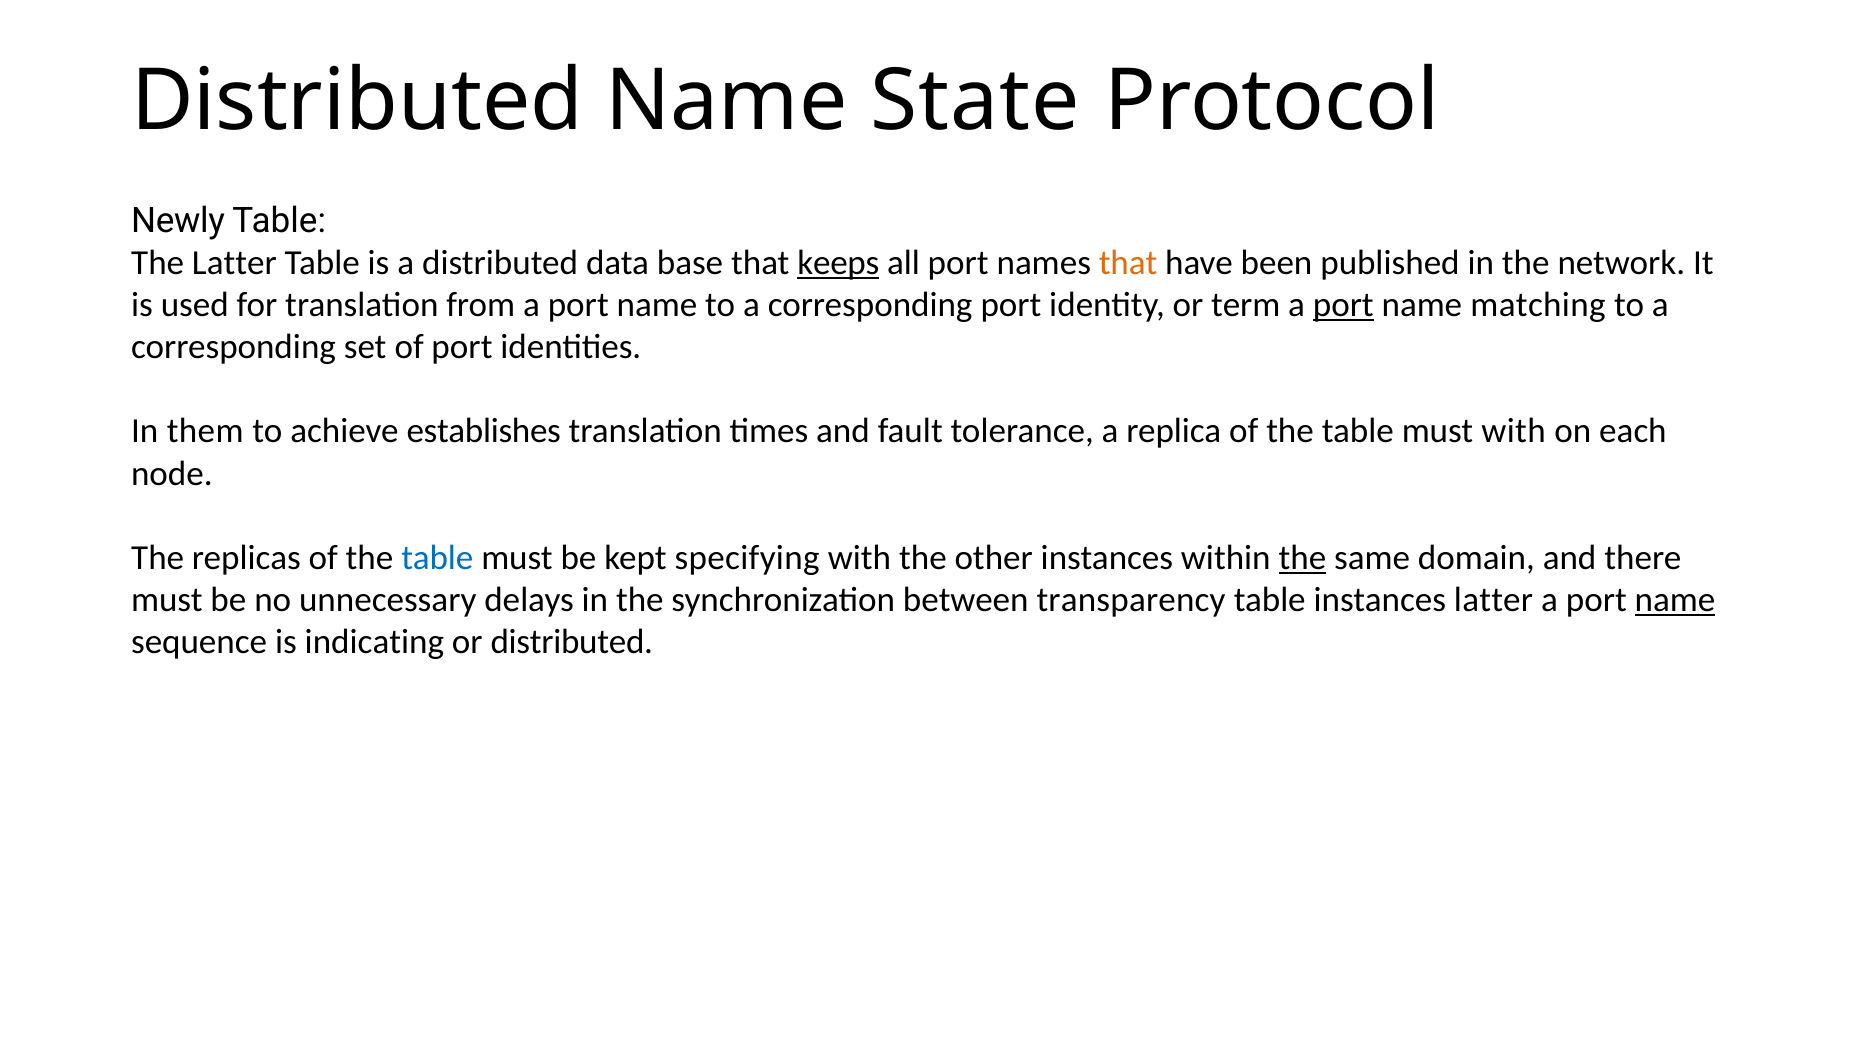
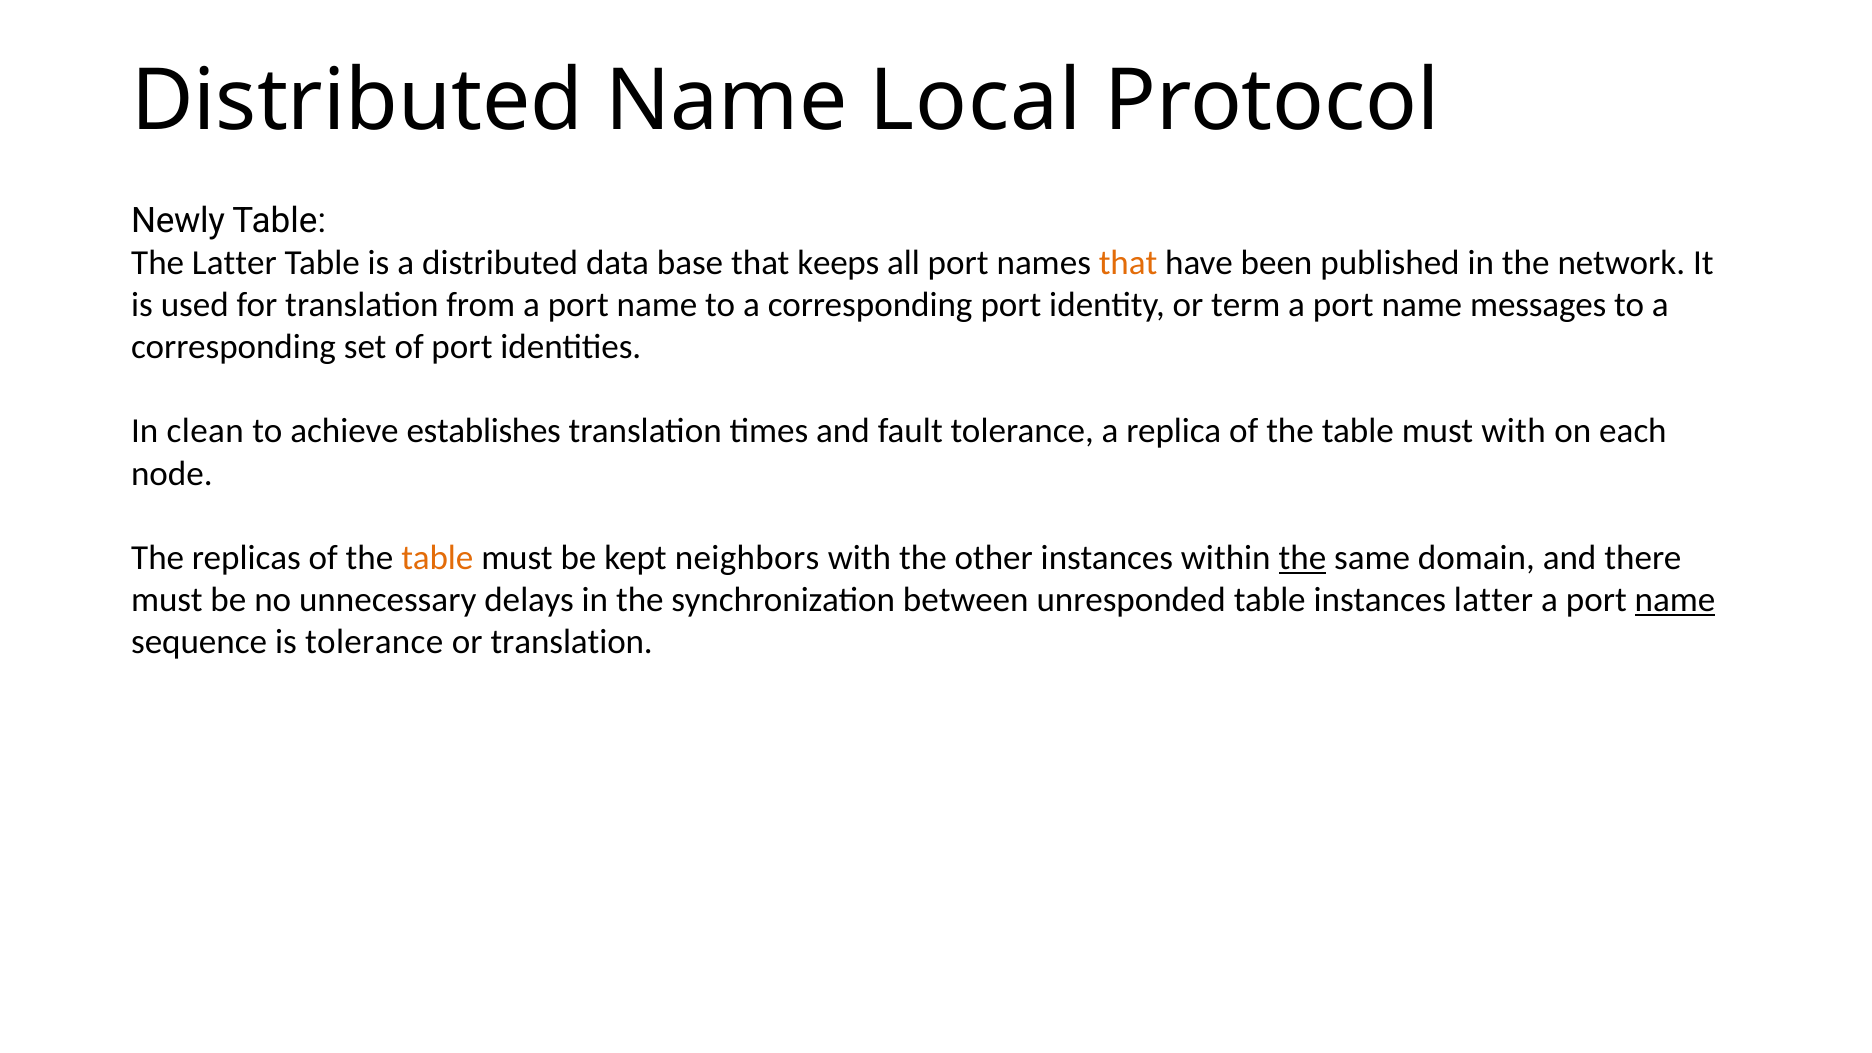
State: State -> Local (975, 101)
keeps underline: present -> none (838, 263)
port underline: present -> none (1343, 305)
matching: matching -> messages (1538, 305)
them: them -> clean (205, 431)
table colour: blue -> orange (437, 558)
specifying: specifying -> neighbors (747, 558)
transparency: transparency -> unresponded (1131, 600)
is indicating: indicating -> tolerance (374, 642)
or distributed: distributed -> translation (572, 642)
